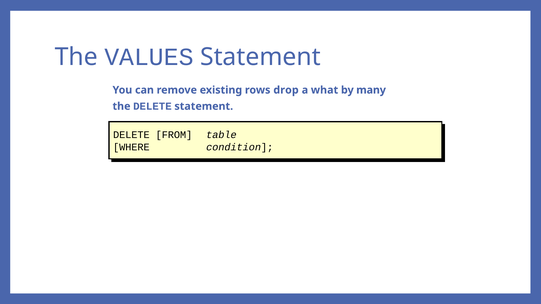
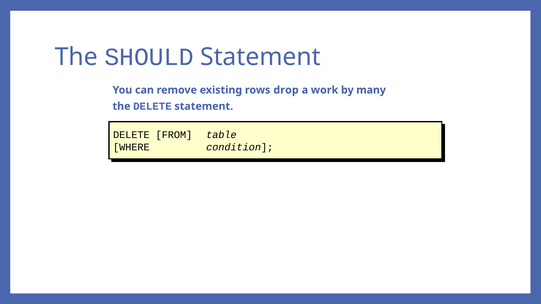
VALUES: VALUES -> SHOULD (149, 57)
what: what -> work (325, 90)
